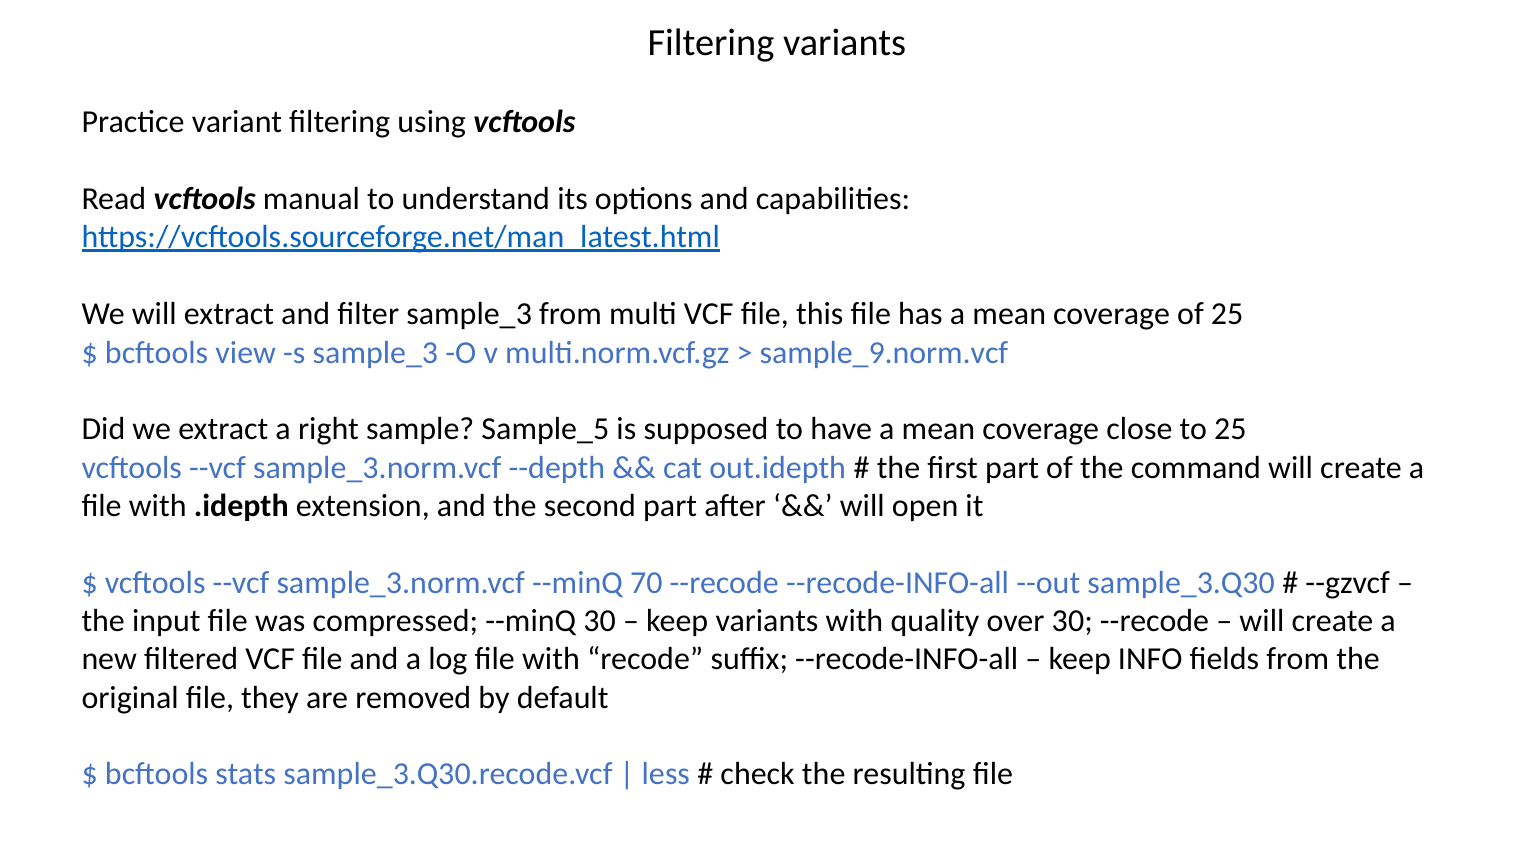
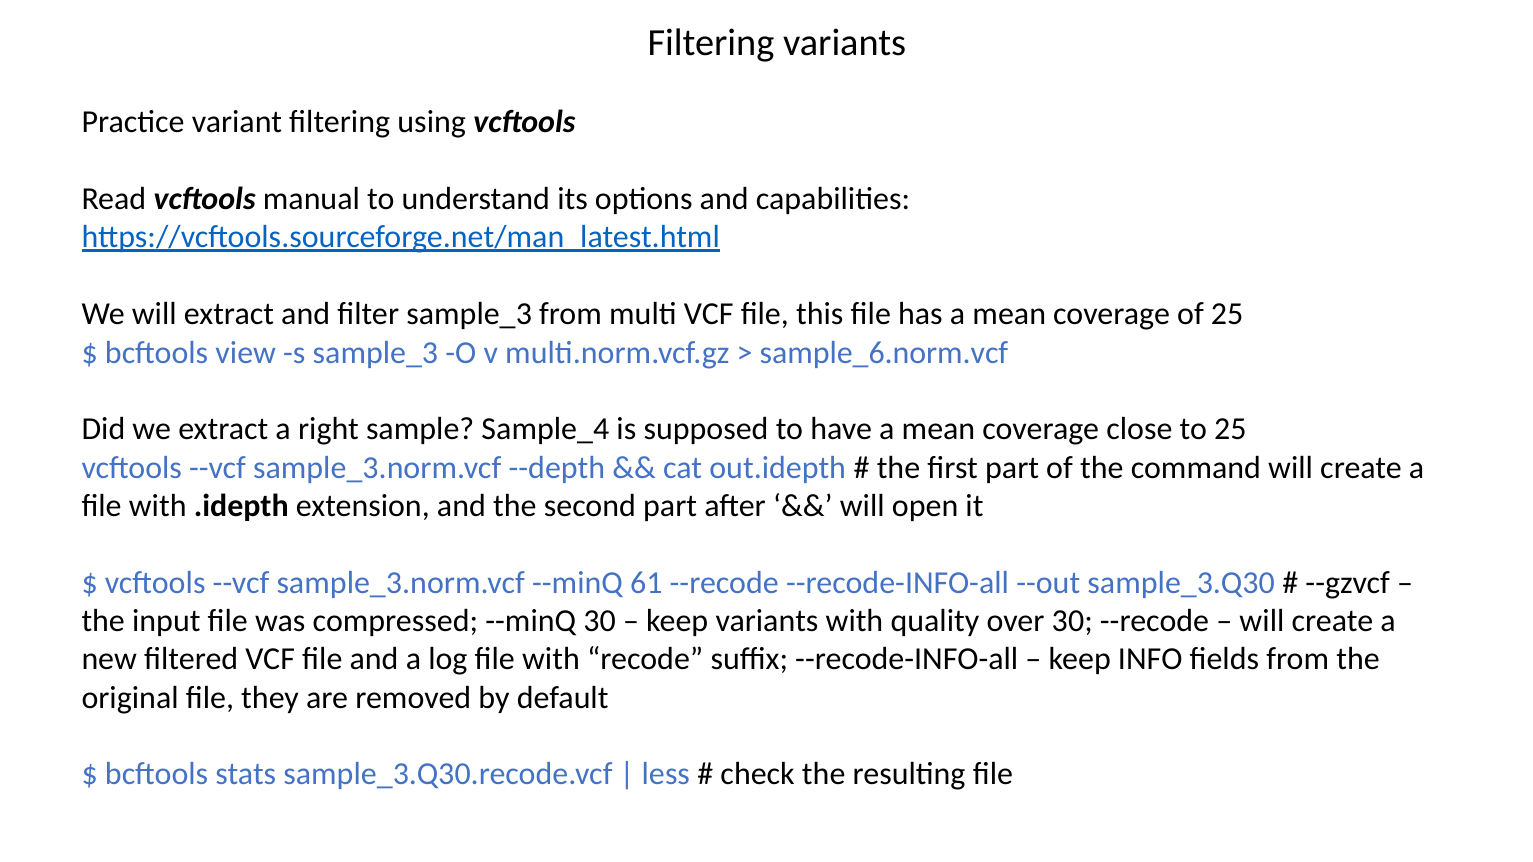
sample_9.norm.vcf: sample_9.norm.vcf -> sample_6.norm.vcf (884, 353)
Sample_5: Sample_5 -> Sample_4 (545, 430)
70: 70 -> 61 (646, 583)
